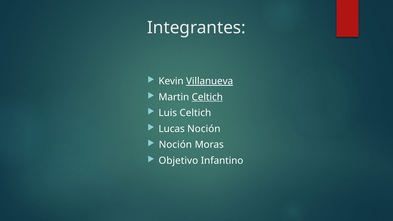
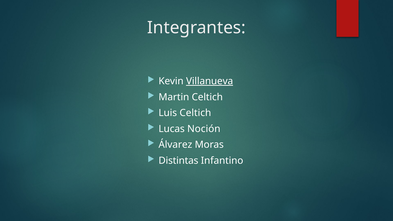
Celtich underline: present -> none (207, 97)
Noción: Noción -> Álvarez (175, 145)
Objetivo: Objetivo -> Distintas (178, 161)
